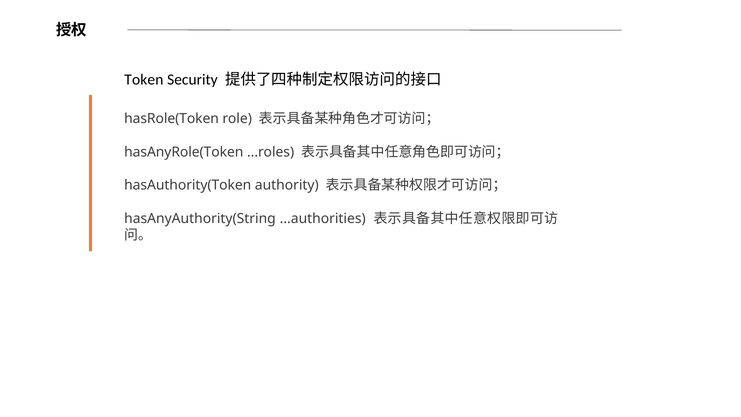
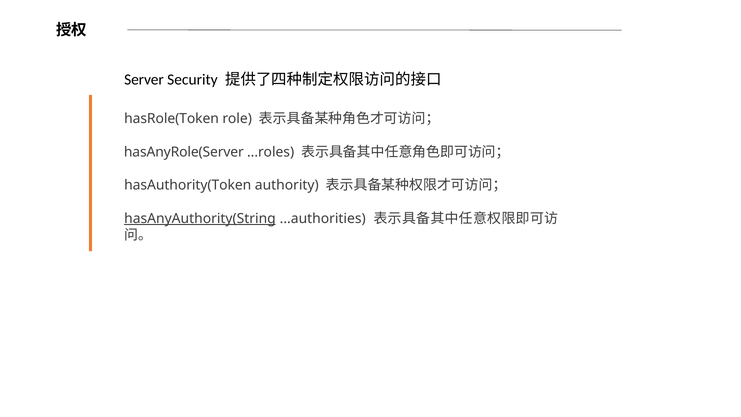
Token: Token -> Server (144, 80)
hasAnyRole(Token: hasAnyRole(Token -> hasAnyRole(Server (184, 152)
hasAnyAuthority(String underline: none -> present (200, 219)
